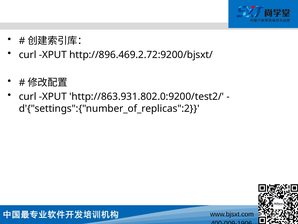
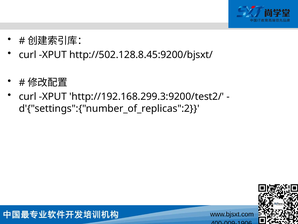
http://896.469.2.72:9200/bjsxt/: http://896.469.2.72:9200/bjsxt/ -> http://502.128.8.45:9200/bjsxt/ (141, 55)
http://863.931.802.0:9200/test2/: http://863.931.802.0:9200/test2/ -> http://192.168.299.3:9200/test2/ (147, 96)
